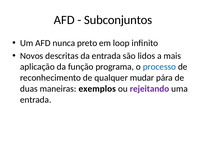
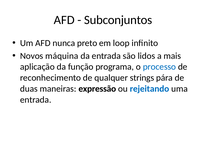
descritas: descritas -> máquina (62, 56)
mudar: mudar -> strings (142, 78)
exemplos: exemplos -> expressão (97, 89)
rejeitando colour: purple -> blue (149, 89)
